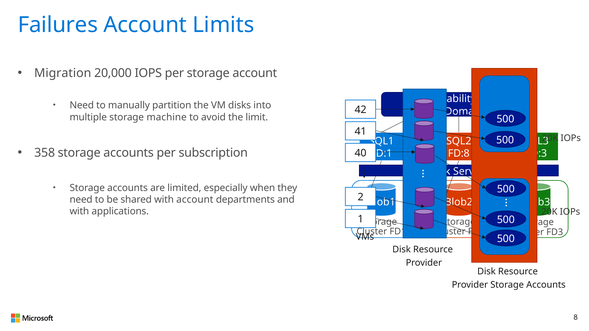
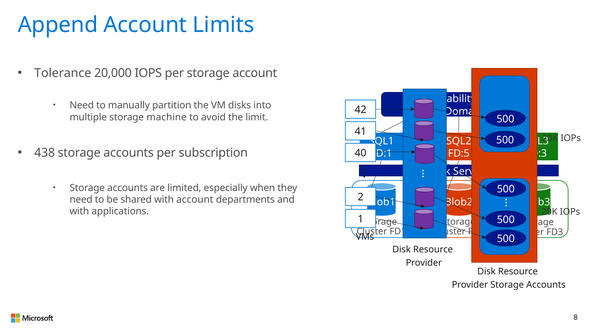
Failures: Failures -> Append (58, 25)
Migration: Migration -> Tolerance (63, 73)
358: 358 -> 438 (45, 153)
FD:8: FD:8 -> FD:5 (459, 154)
